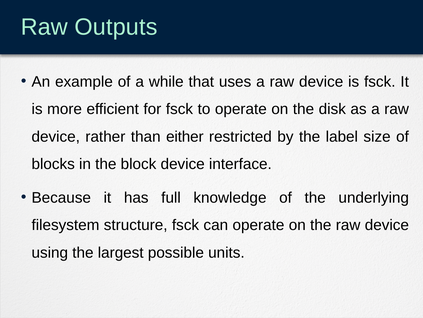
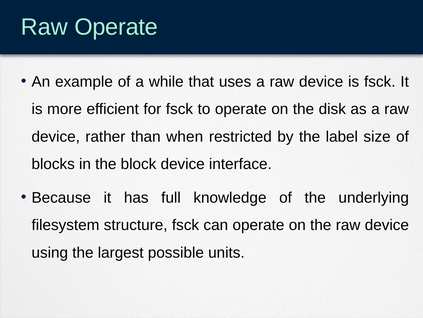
Raw Outputs: Outputs -> Operate (116, 27)
either: either -> when (185, 136)
